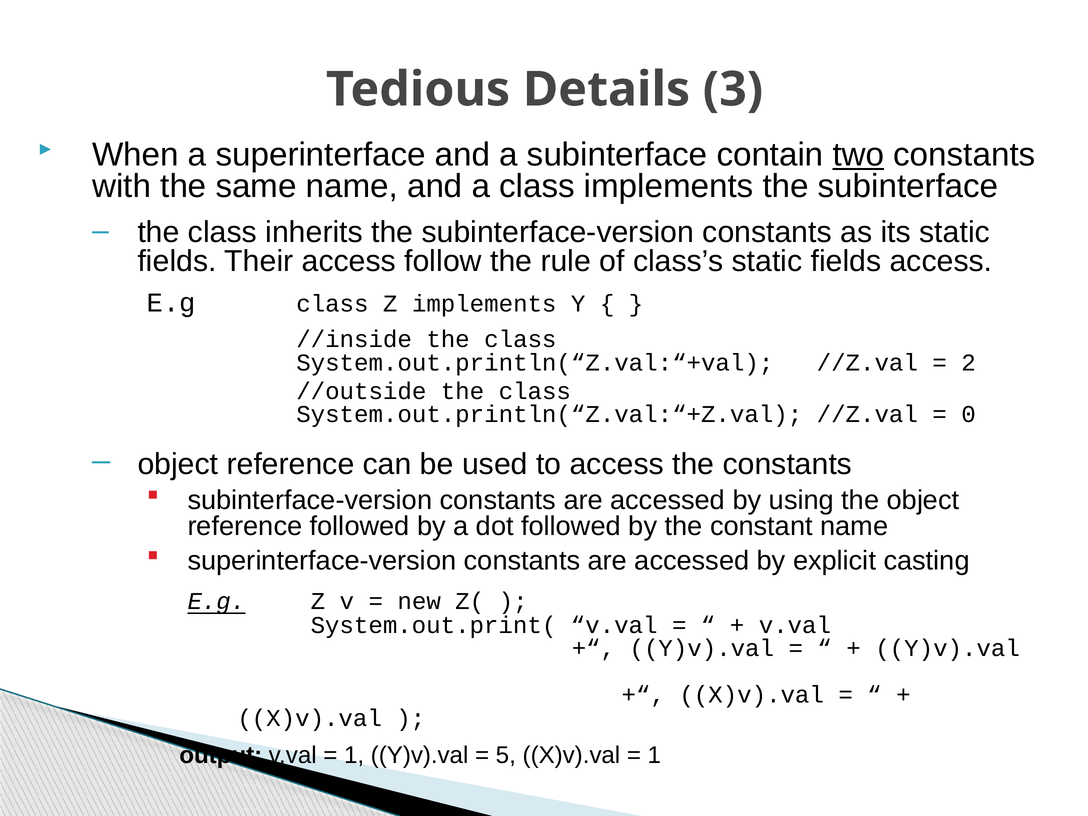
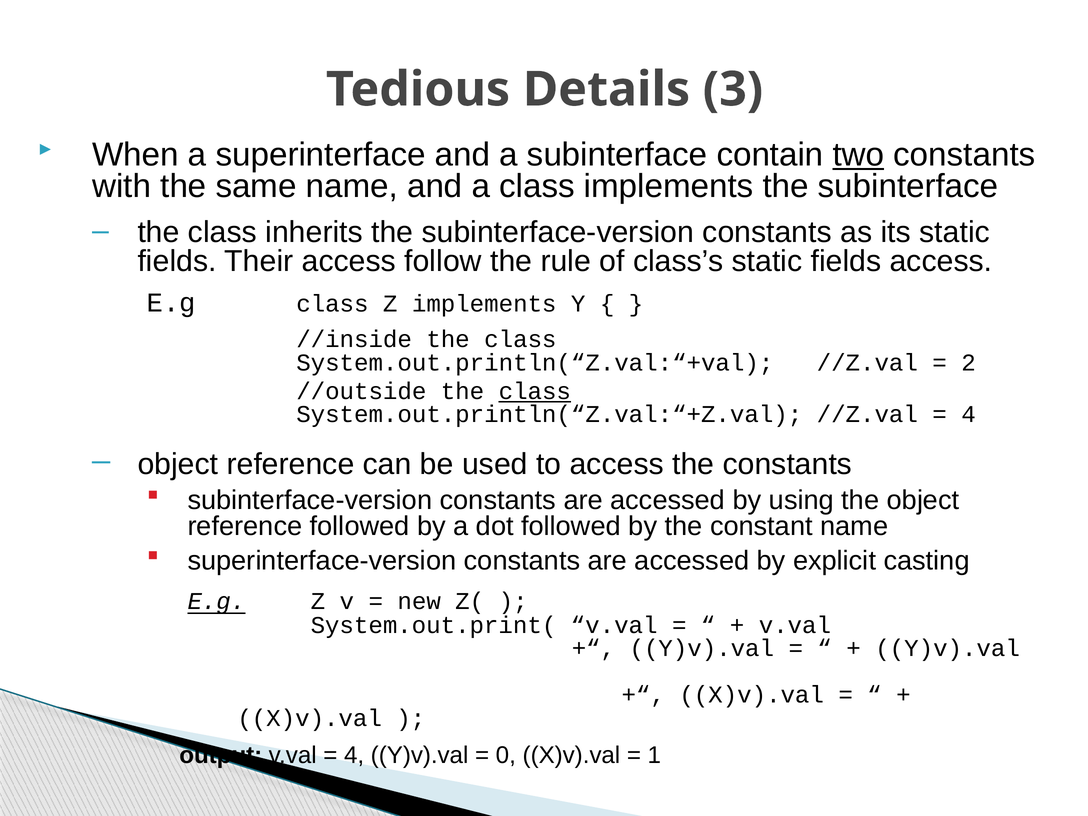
class underline: none -> present (535, 391)
0: 0 -> 4 (969, 414)
1: 1 -> 4 (354, 755)
5: 5 -> 0 (506, 755)
